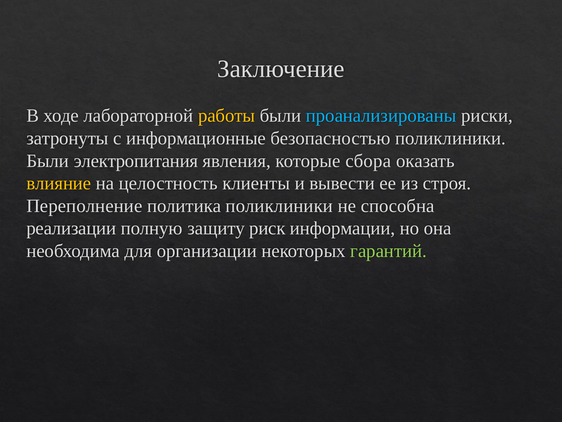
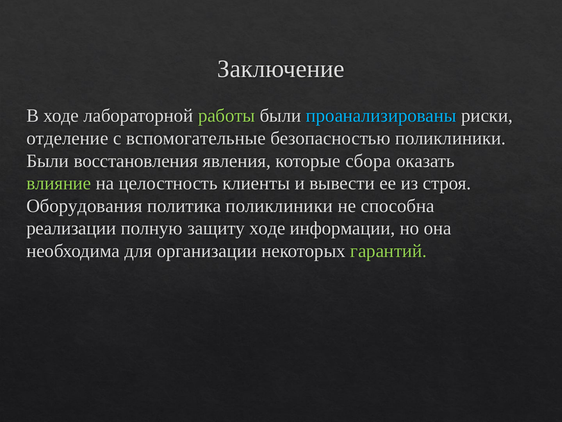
работы colour: yellow -> light green (227, 116)
затронуты: затронуты -> отделение (67, 138)
информационные: информационные -> вспомогательные (196, 138)
электропитания: электропитания -> восстановления (136, 161)
влияние colour: yellow -> light green (59, 183)
Переполнение: Переполнение -> Оборудования (84, 206)
защиту риск: риск -> ходе (267, 228)
